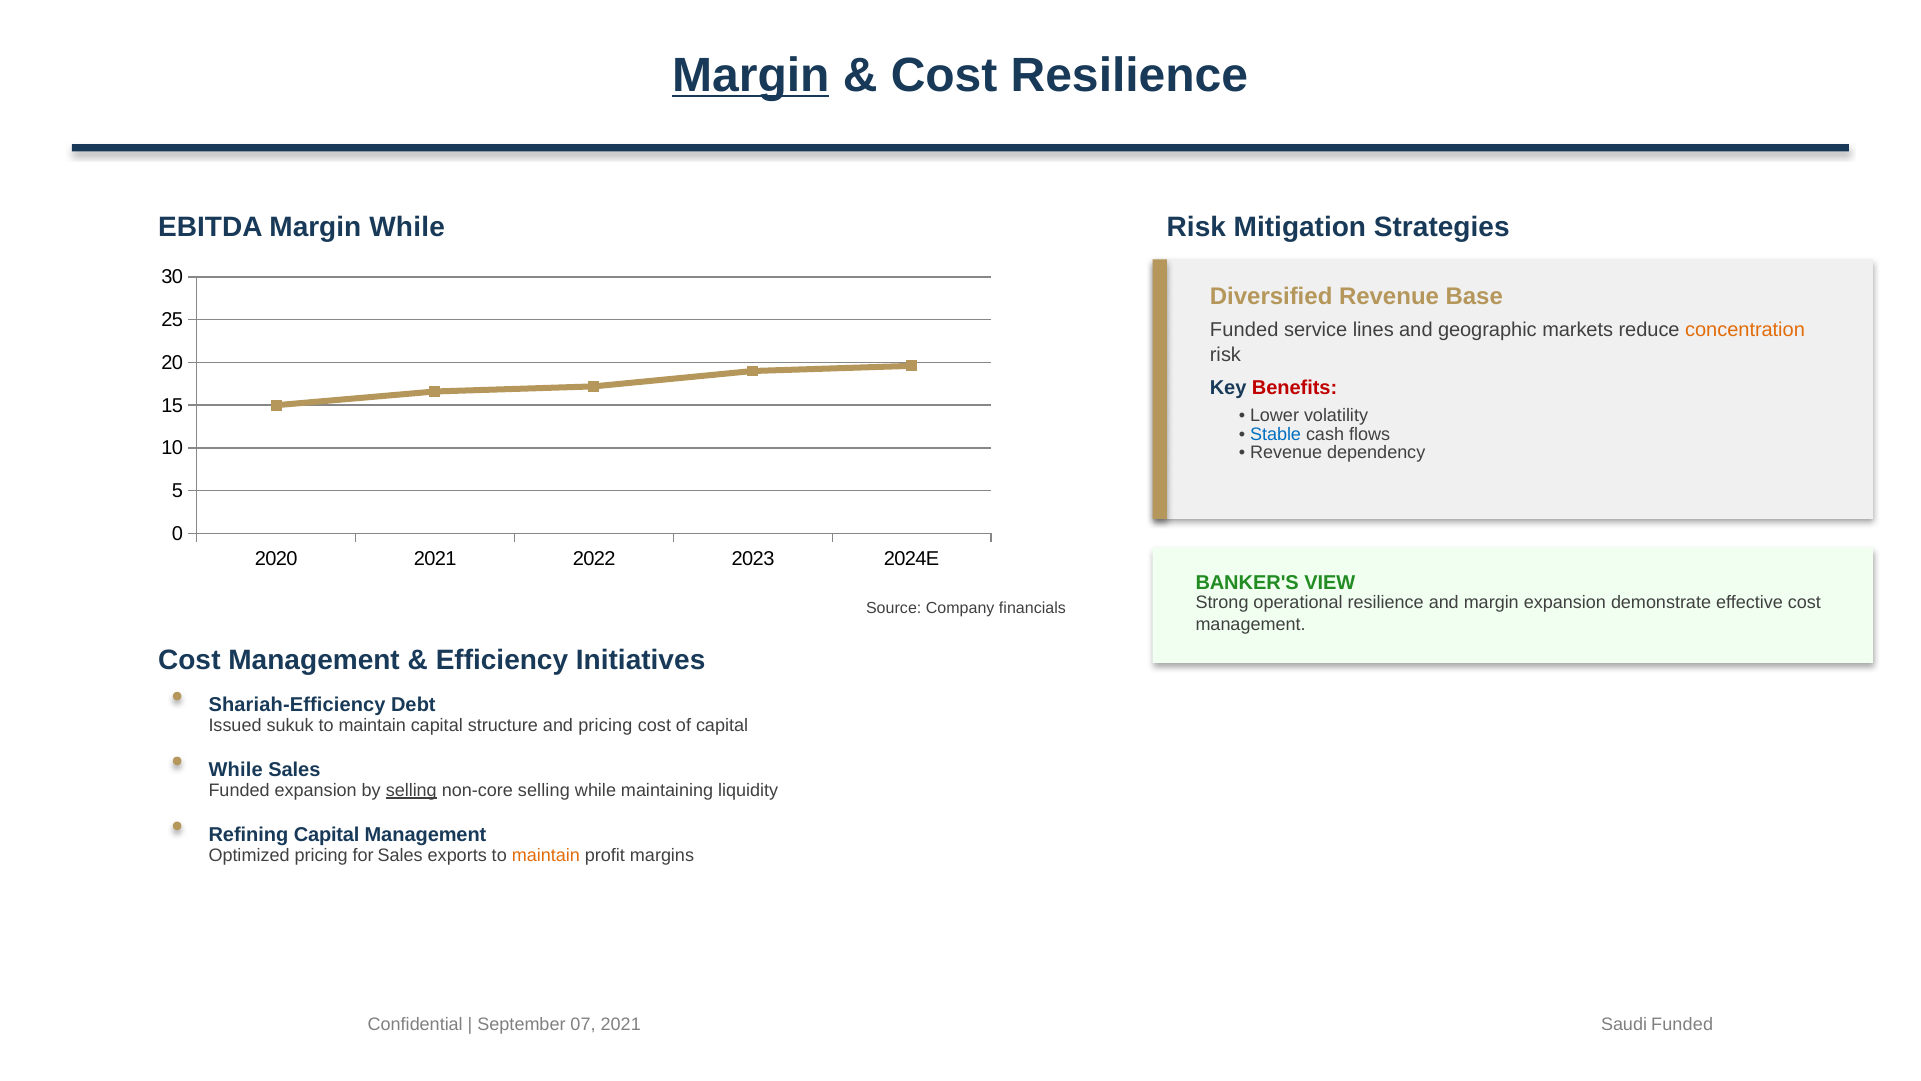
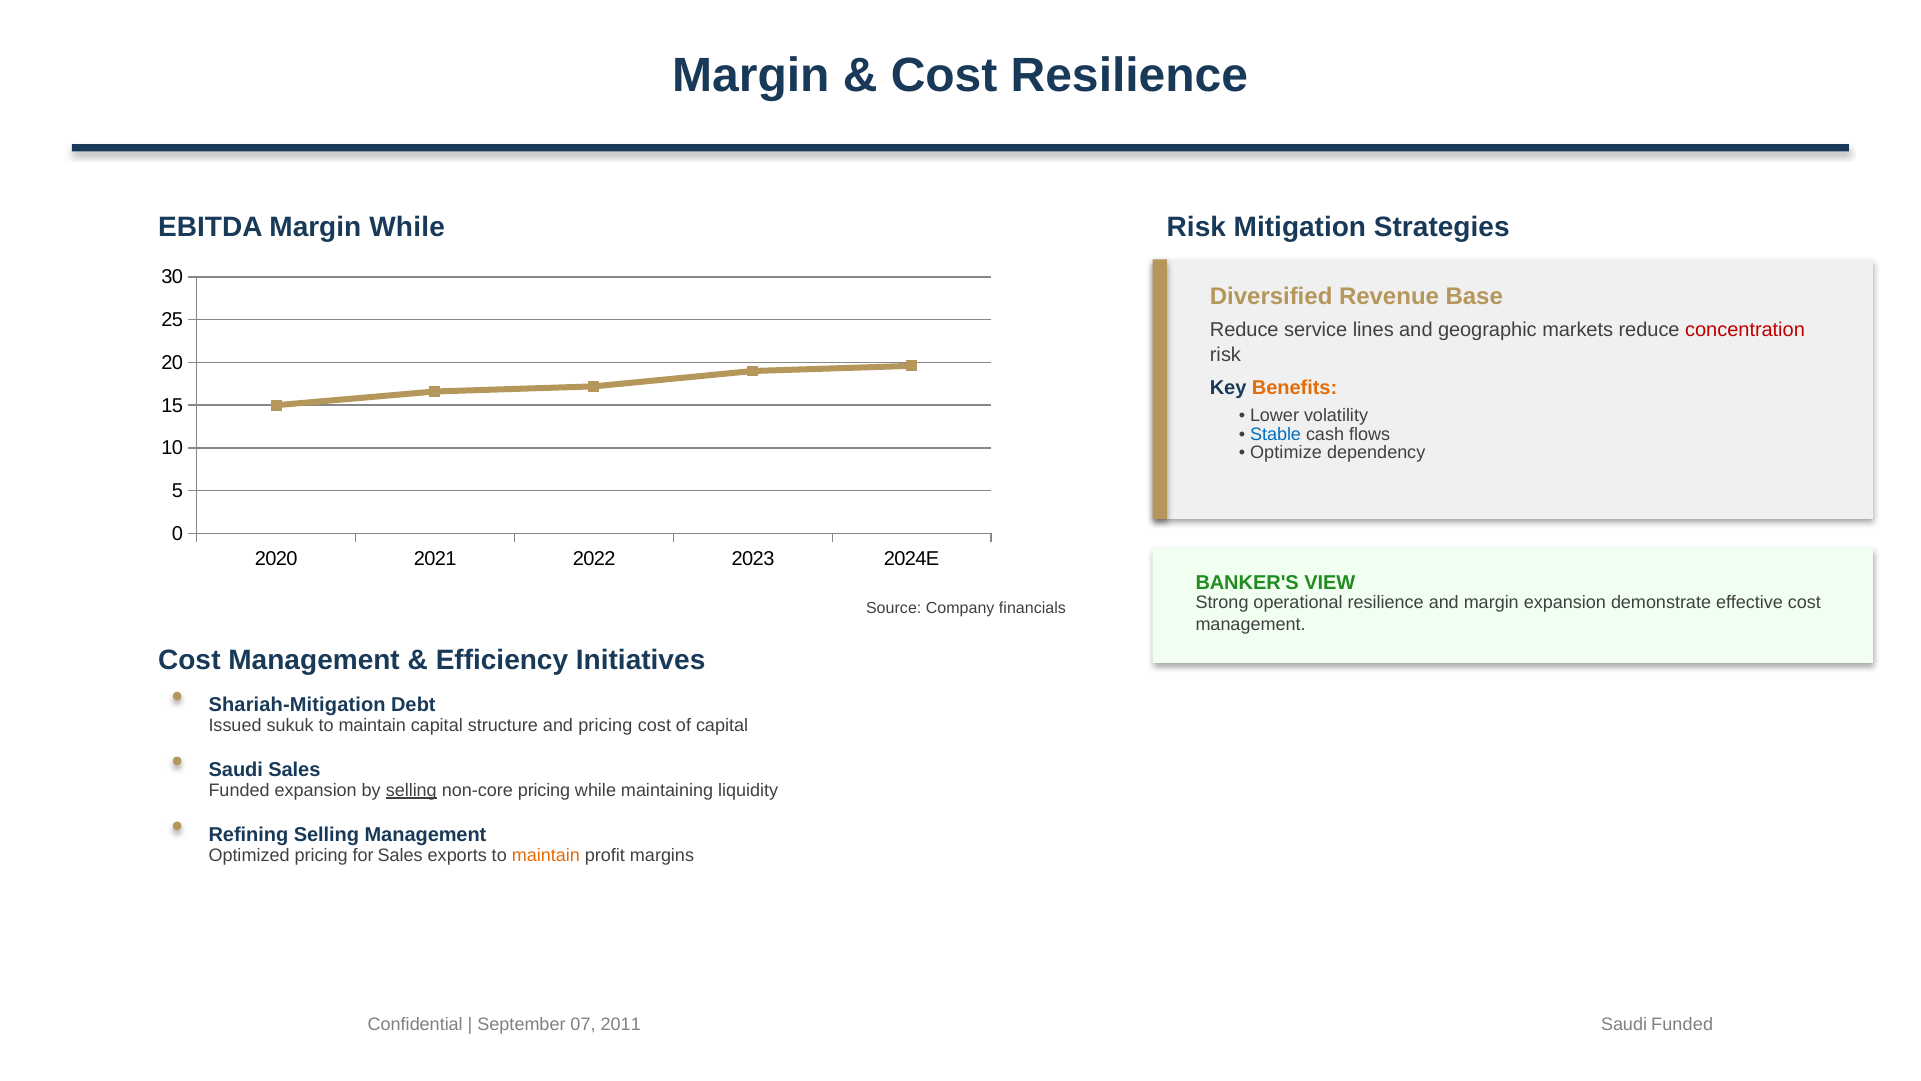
Margin underline: present -> none (751, 75)
Funded: Funded -> Reduce (1244, 330)
concentration colour: orange -> red (1745, 330)
Benefits colour: red -> orange (1295, 388)
Revenue: Revenue -> Optimize (1286, 453)
Shariah-Efficiency: Shariah-Efficiency -> Shariah-Mitigation (297, 705)
While: While -> Saudi (236, 770)
non-core selling: selling -> pricing (544, 790)
Refining Capital: Capital -> Selling (326, 834)
07 2021: 2021 -> 2011 (621, 1024)
